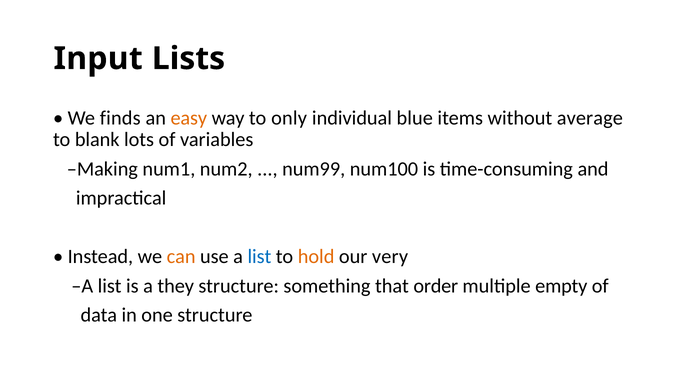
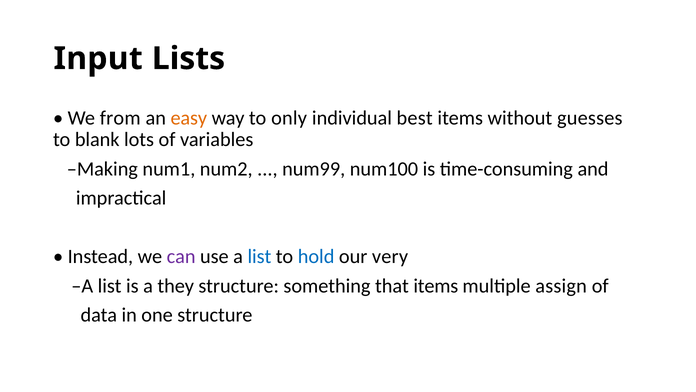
finds: finds -> from (120, 118)
blue: blue -> best (415, 118)
average: average -> guesses (590, 118)
can colour: orange -> purple (181, 256)
hold colour: orange -> blue (316, 256)
that order: order -> items (436, 286)
empty: empty -> assign (561, 286)
